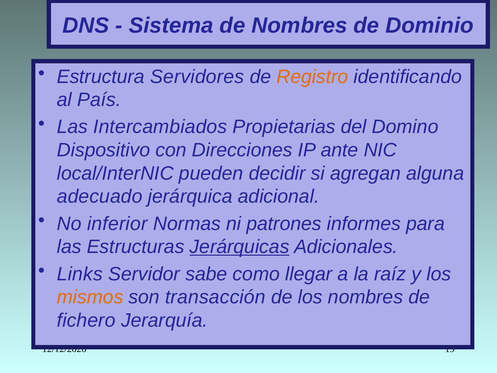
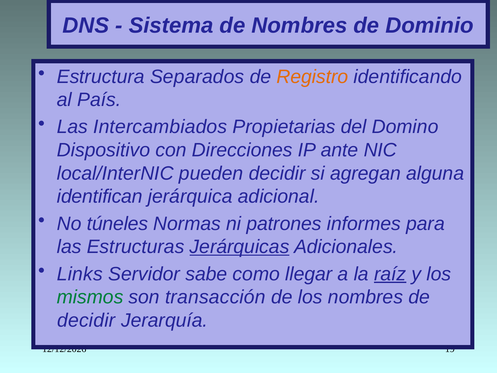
Servidores: Servidores -> Separados (197, 77)
adecuado: adecuado -> identifican (100, 196)
inferior: inferior -> túneles (117, 224)
raíz underline: none -> present (390, 274)
mismos colour: orange -> green (90, 297)
fichero: fichero -> decidir (86, 320)
